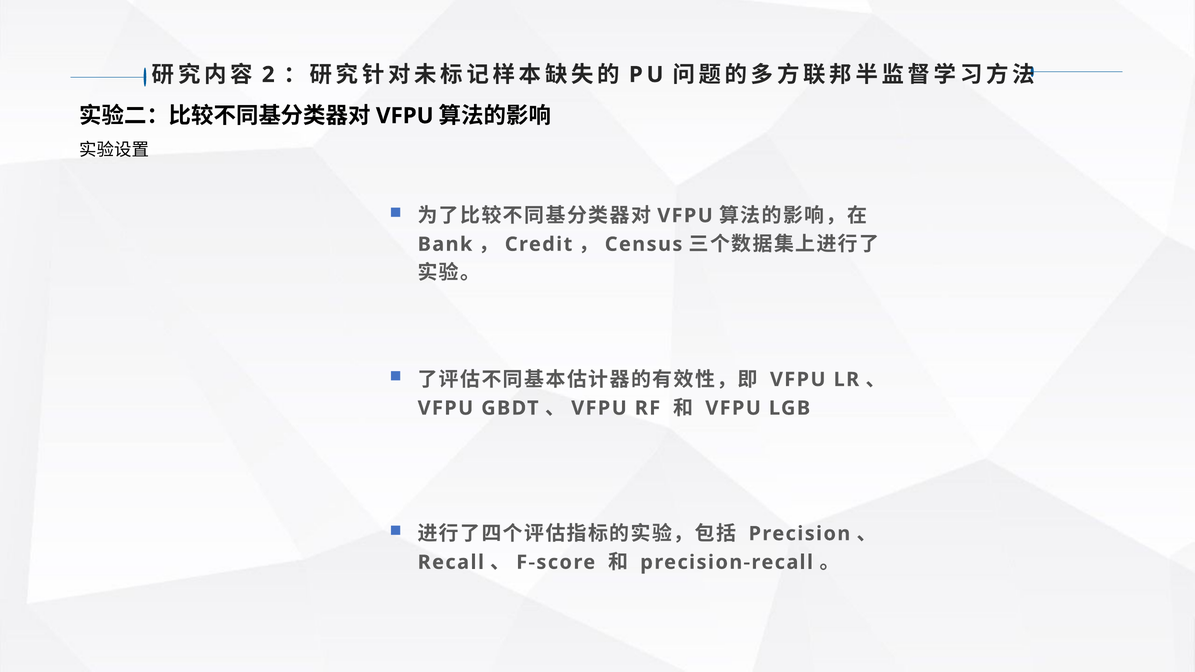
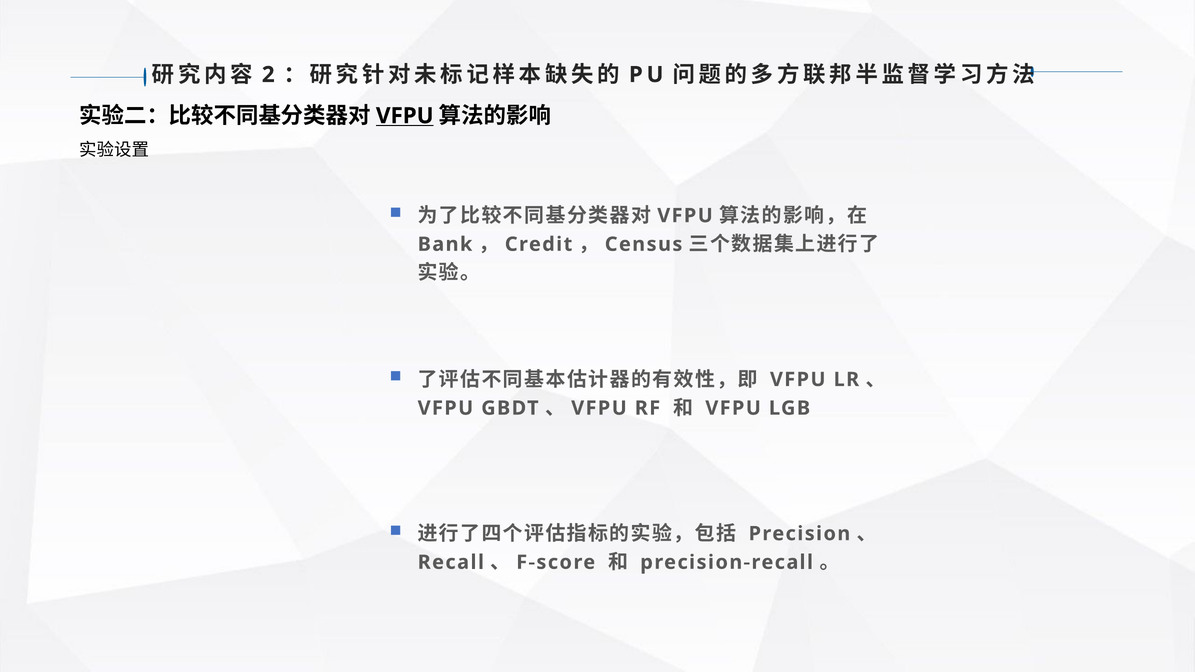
VFPU underline: none -> present (405, 116)
